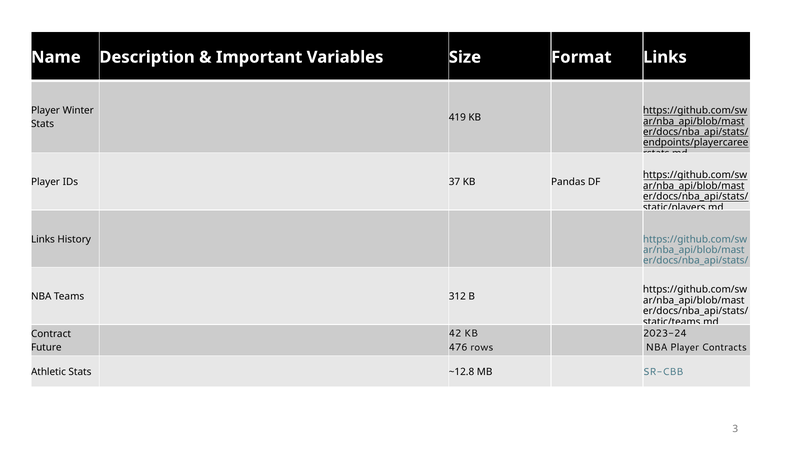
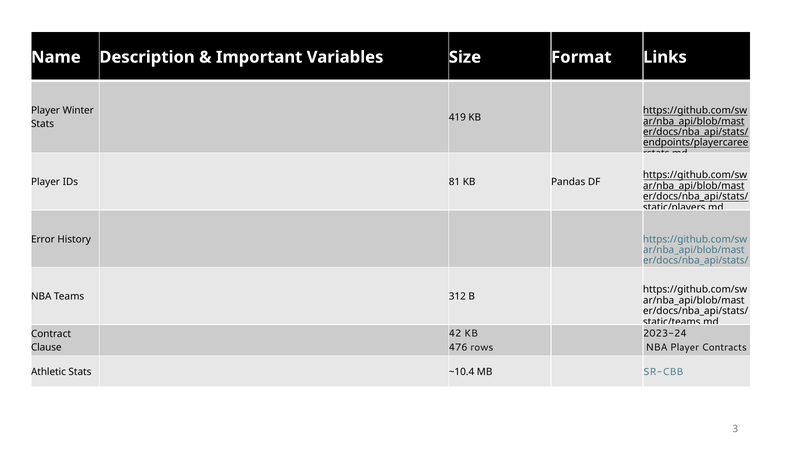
37: 37 -> 81 (454, 182)
Links: Links -> Error (43, 239)
Future: Future -> Clause (46, 347)
~12.8: ~12.8 -> ~10.4 (462, 371)
